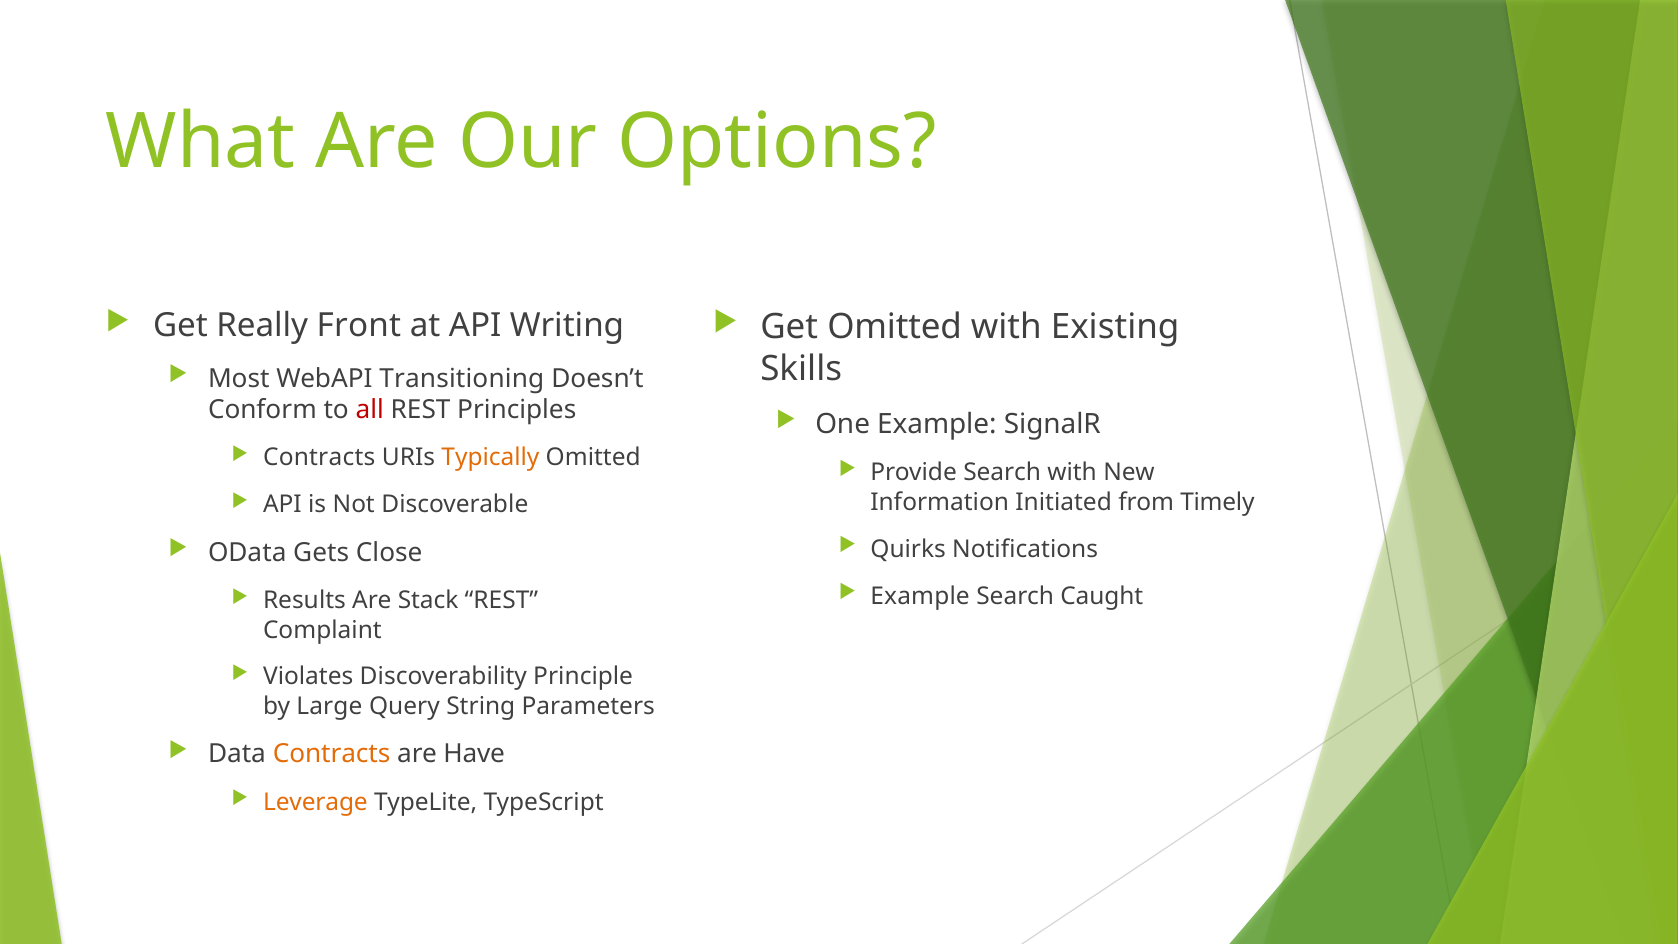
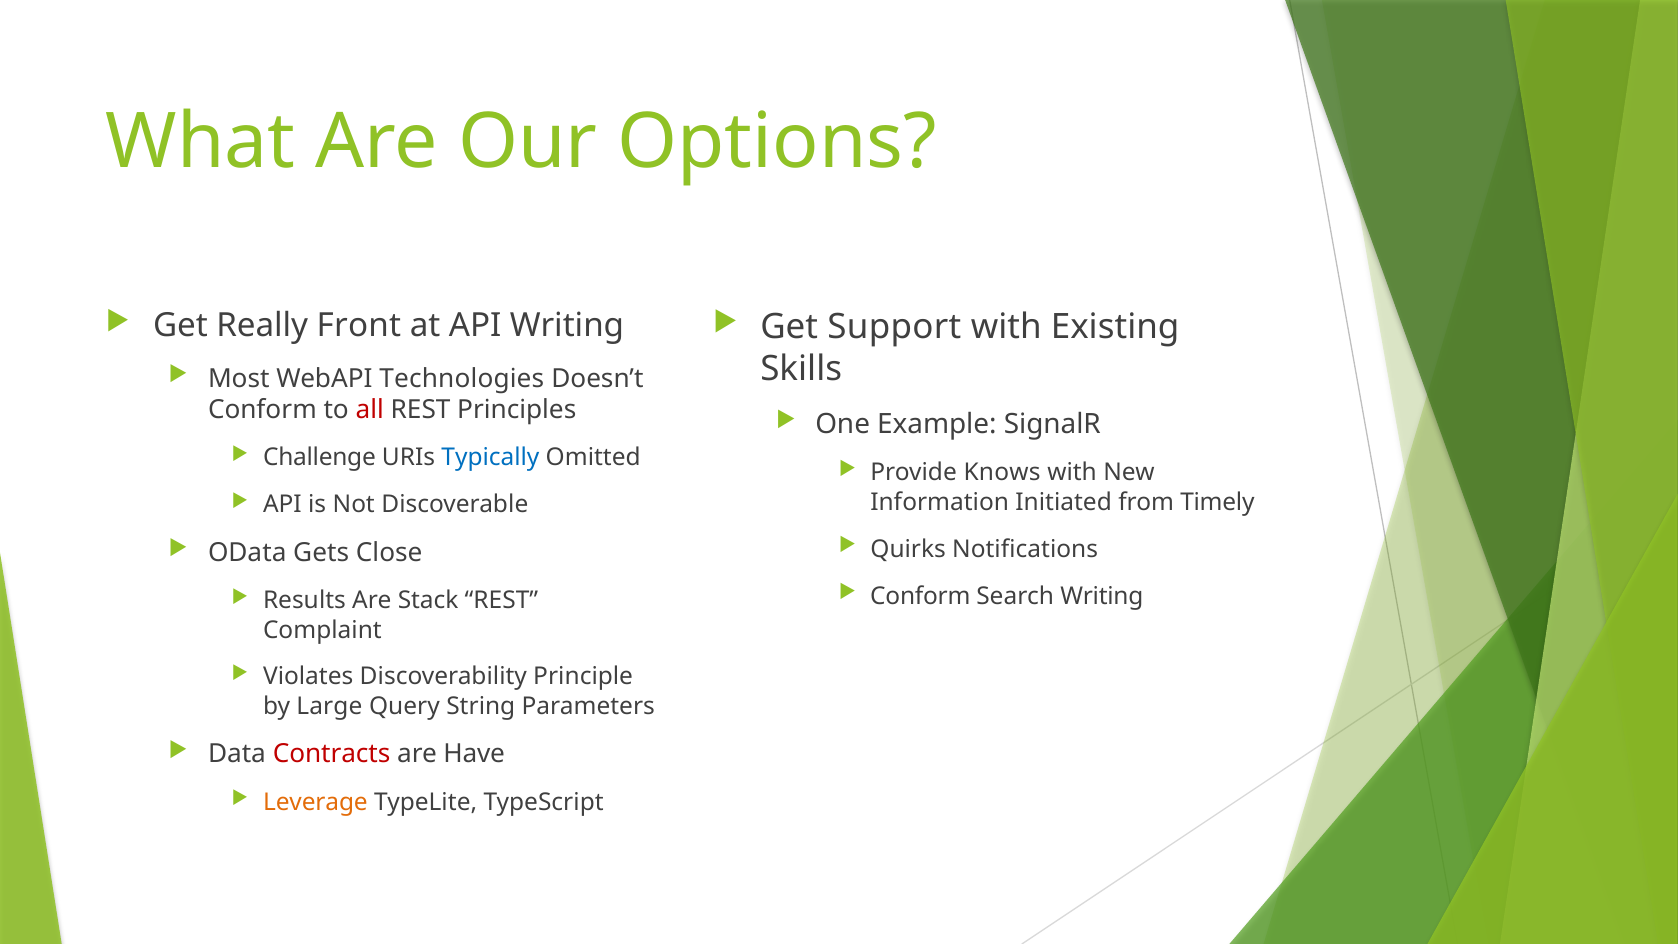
Get Omitted: Omitted -> Support (894, 327)
Transitioning: Transitioning -> Technologies (462, 379)
Contracts: Contracts -> Challenge (319, 458)
Typically colour: orange -> blue (490, 458)
Provide Search: Search -> Knows (1002, 473)
Example: Example -> Conform (920, 596)
Search Caught: Caught -> Writing (1102, 596)
Contracts colour: orange -> red (332, 754)
